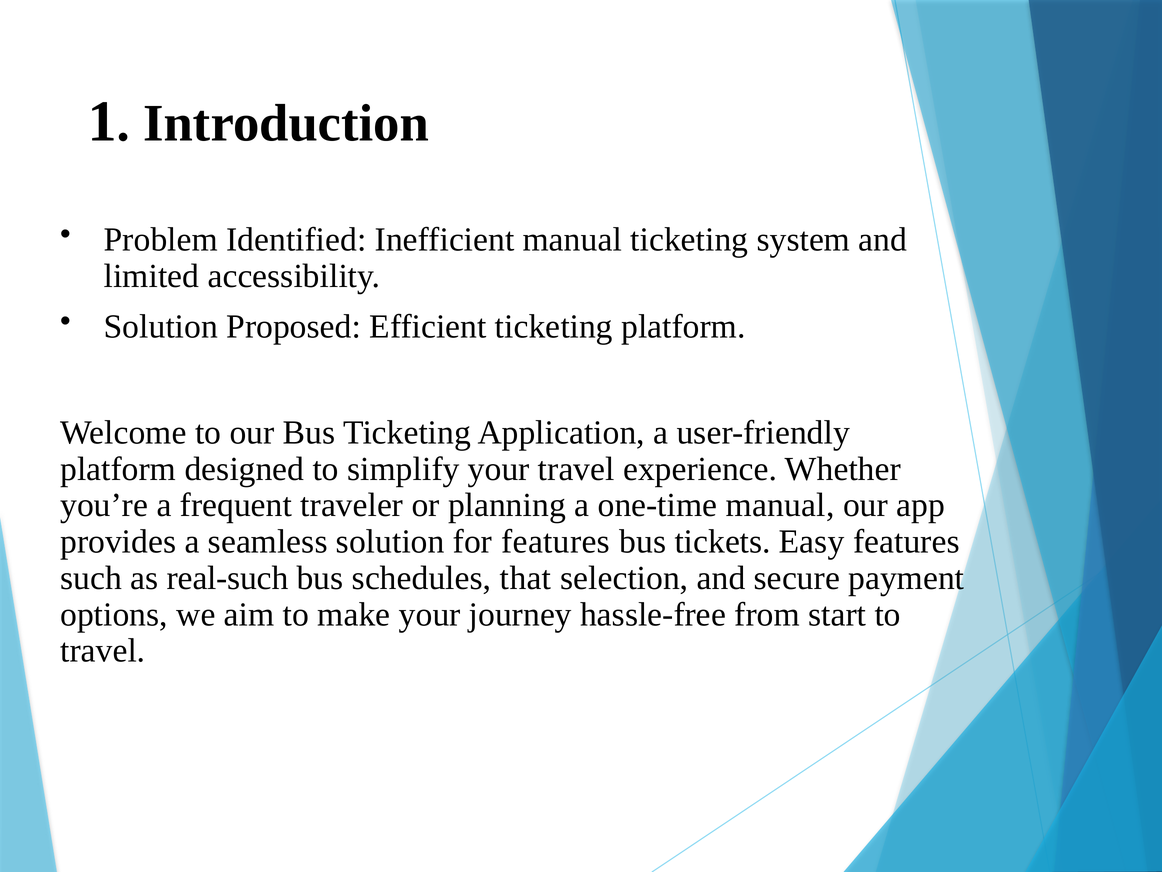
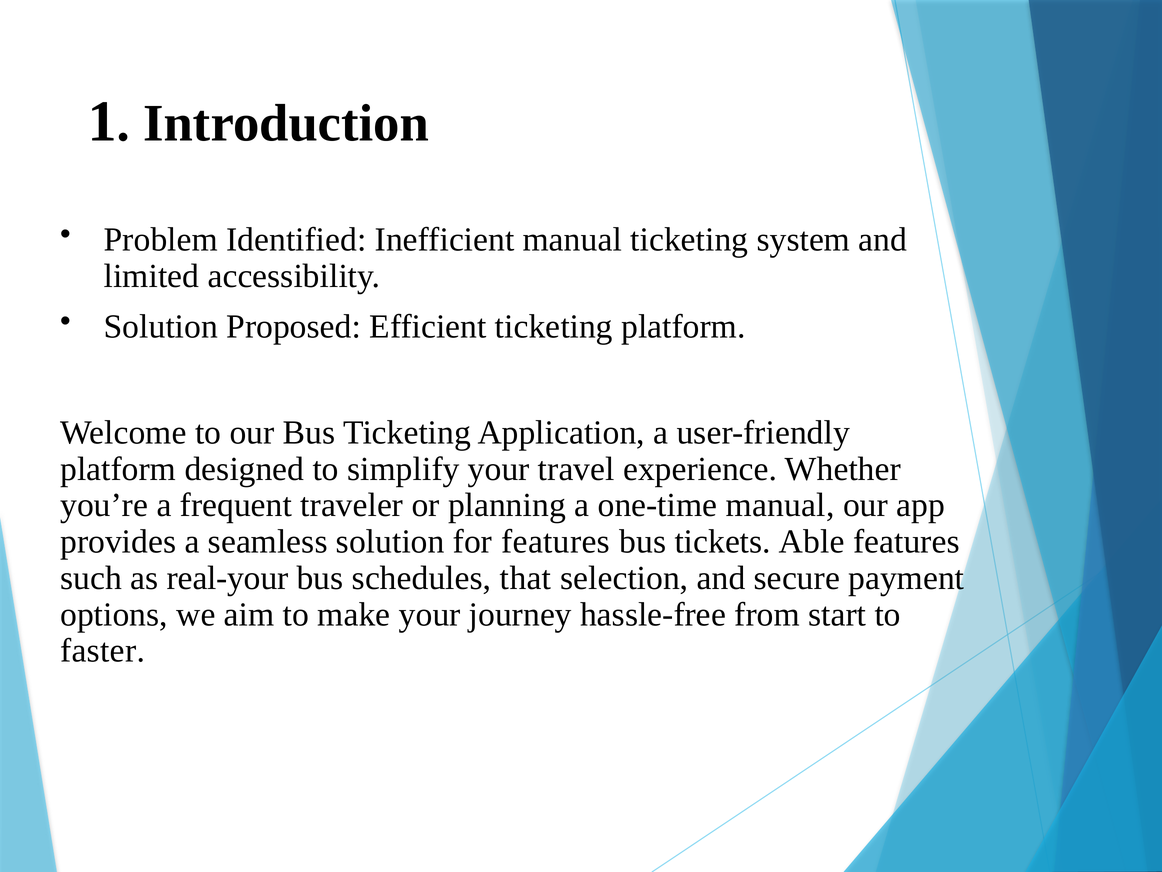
Easy: Easy -> Able (812, 541)
real-such: real-such -> real-your (228, 578)
travel: travel -> faster (103, 650)
